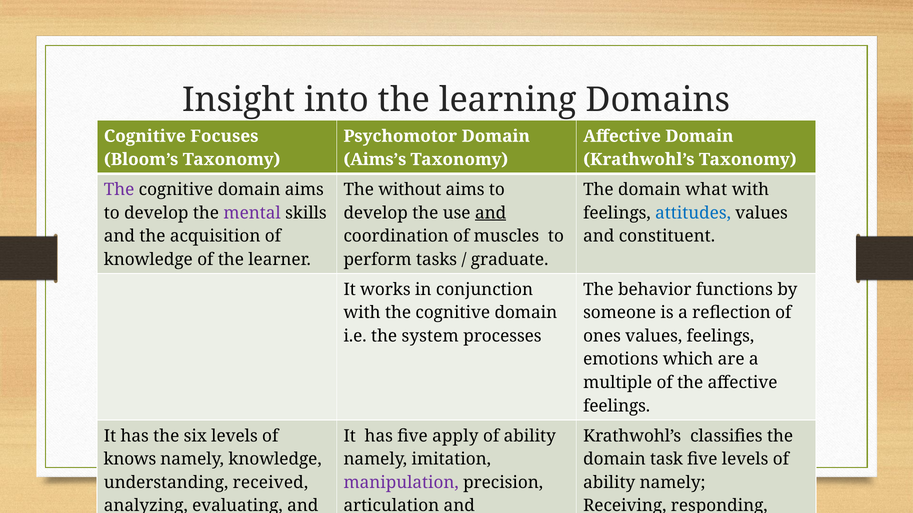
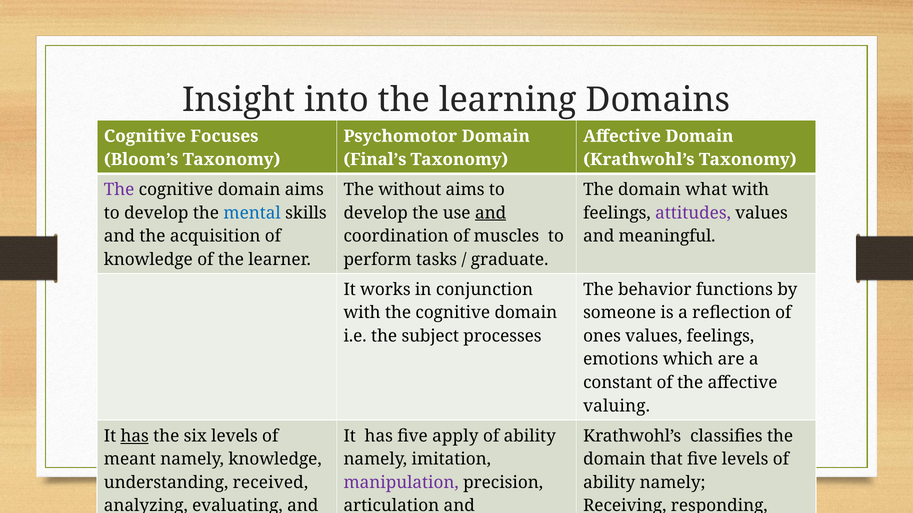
Aims’s: Aims’s -> Final’s (375, 160)
mental colour: purple -> blue (252, 213)
attitudes colour: blue -> purple (693, 213)
constituent: constituent -> meaningful (667, 236)
system: system -> subject (430, 336)
multiple: multiple -> constant (618, 383)
feelings: feelings -> valuing (617, 406)
has underline: none -> present (135, 436)
knows: knows -> meant (130, 460)
task: task -> that (666, 460)
